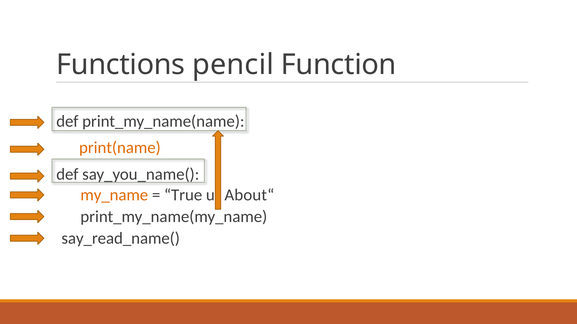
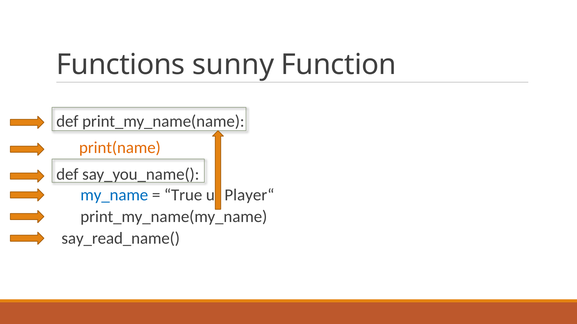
pencil: pencil -> sunny (233, 65)
my_name colour: orange -> blue (114, 195)
About“: About“ -> Player“ (249, 195)
